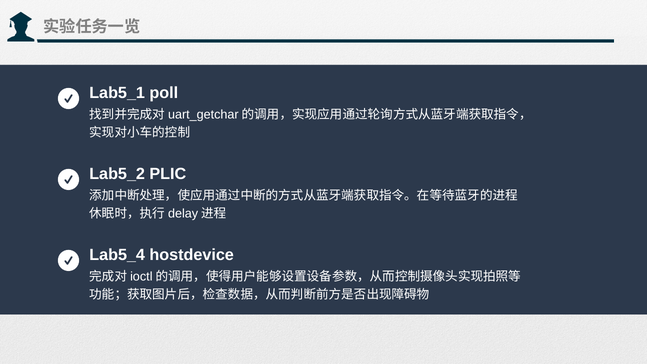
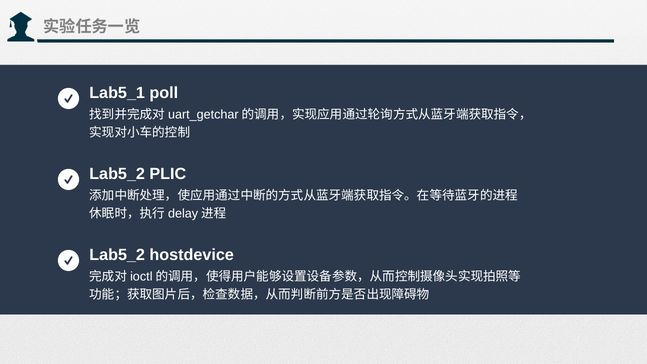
Lab5_4: Lab5_4 -> Lab5_2 (117, 255)
